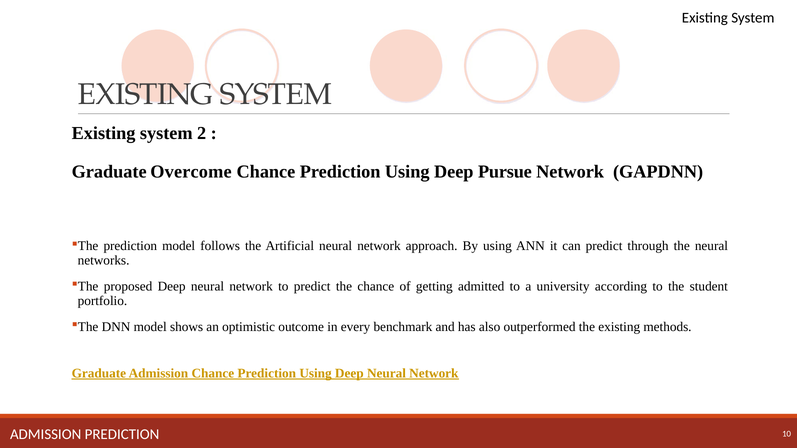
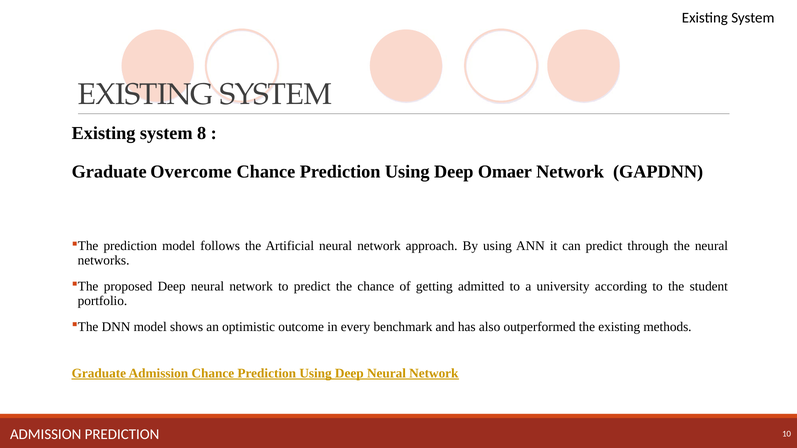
2: 2 -> 8 (202, 133)
Pursue: Pursue -> Omaer (505, 172)
